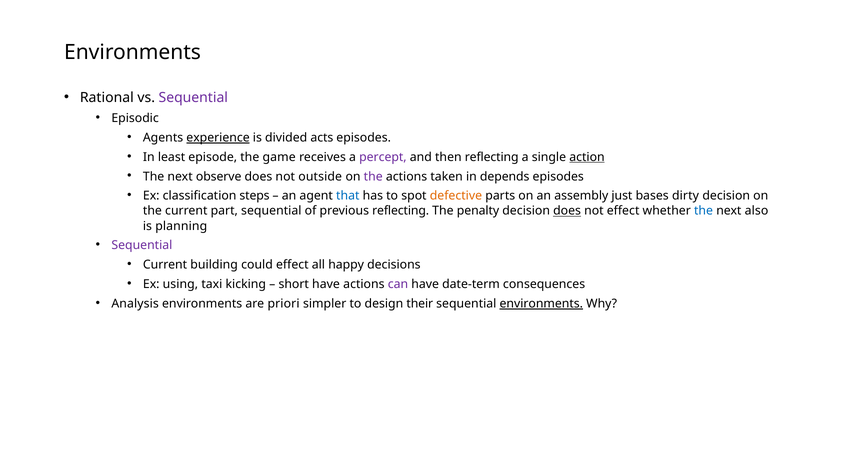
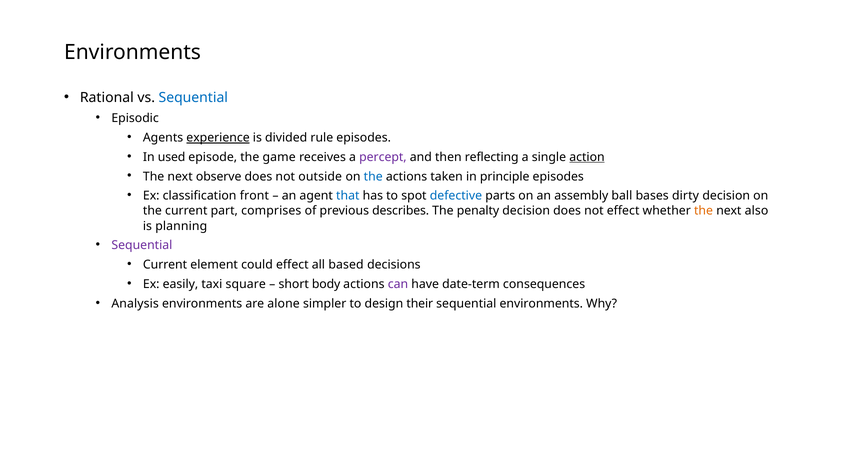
Sequential colour: purple -> blue (193, 98)
acts: acts -> rule (322, 138)
least: least -> used (172, 157)
the colour: purple -> blue (373, 176)
depends: depends -> principle (505, 176)
steps: steps -> front (254, 196)
defective colour: orange -> blue (456, 196)
just: just -> ball (622, 196)
part sequential: sequential -> comprises (271, 211)
previous reflecting: reflecting -> describes (401, 211)
does underline: present -> none (567, 211)
the colour: blue -> orange (704, 211)
building: building -> element (214, 265)
happy: happy -> based (346, 265)
using: using -> easily (180, 284)
kicking: kicking -> square (246, 284)
short have: have -> body (326, 284)
priori: priori -> alone (284, 304)
environments underline: present -> none (541, 304)
